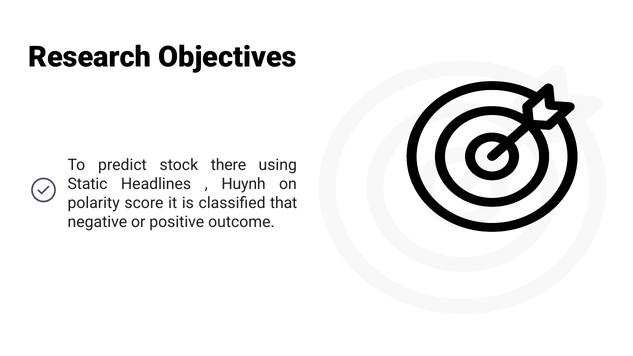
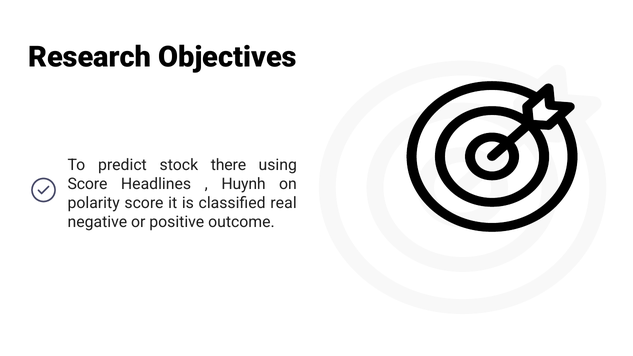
Static: Static -> Score (88, 184)
that: that -> real (284, 203)
